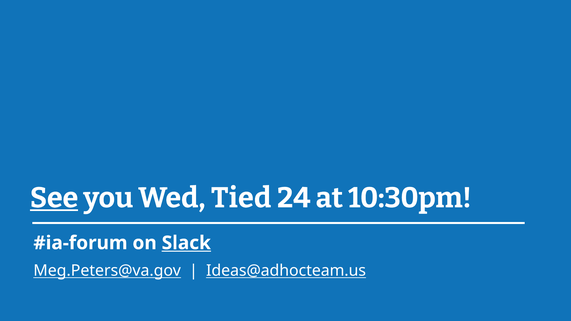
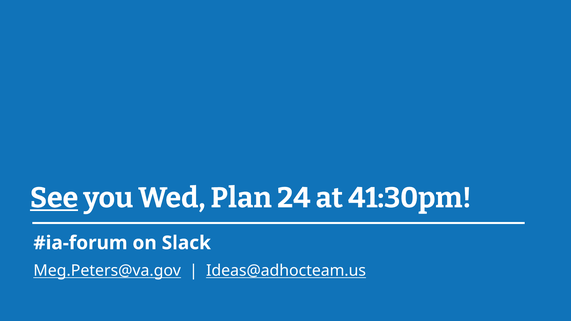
Tied: Tied -> Plan (241, 198)
10:30pm: 10:30pm -> 41:30pm (410, 198)
Slack underline: present -> none (186, 243)
